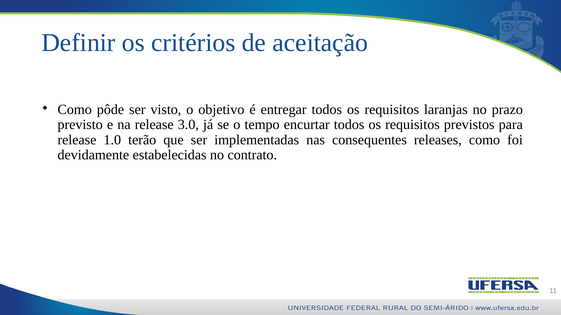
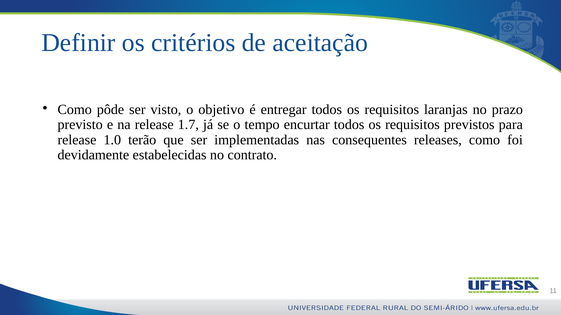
3.0: 3.0 -> 1.7 (188, 125)
